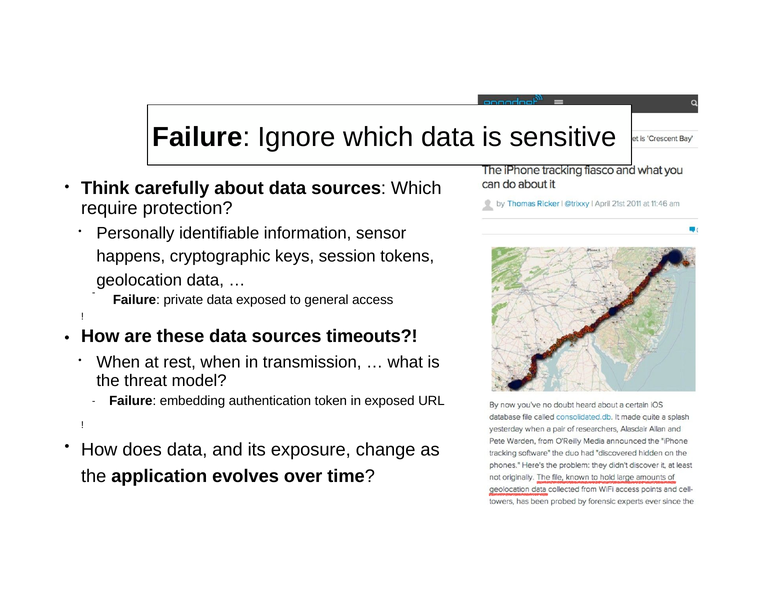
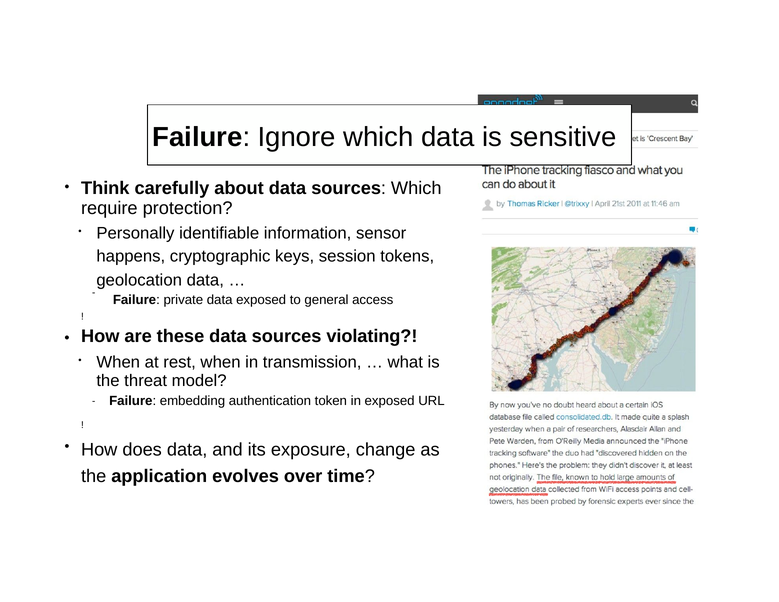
timeouts: timeouts -> violating (372, 336)
